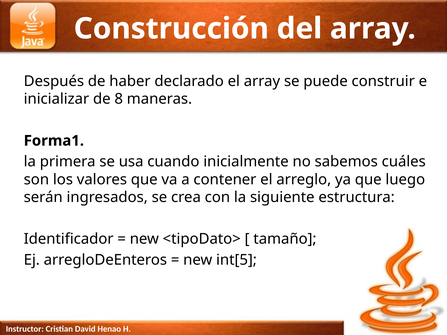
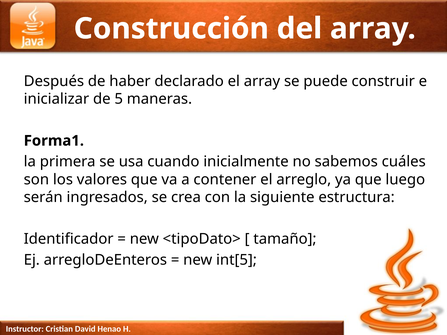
8: 8 -> 5 (119, 99)
